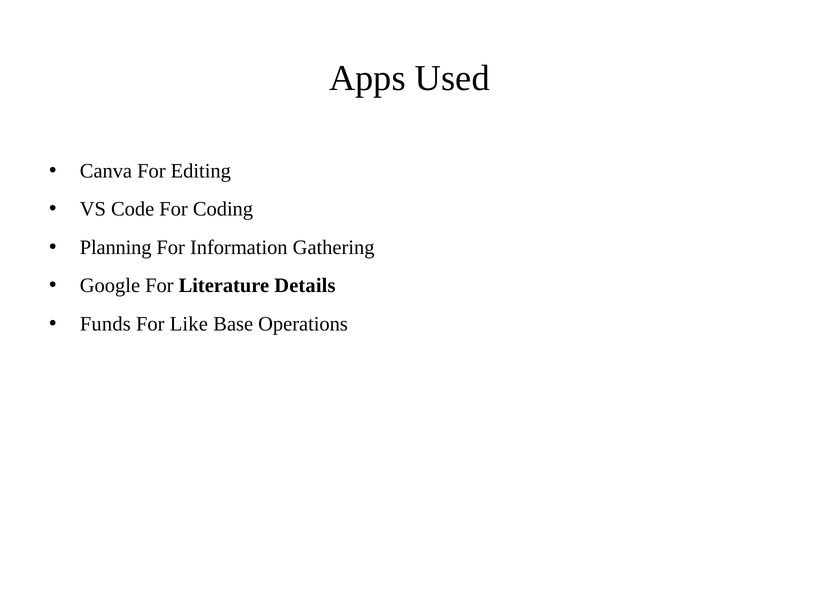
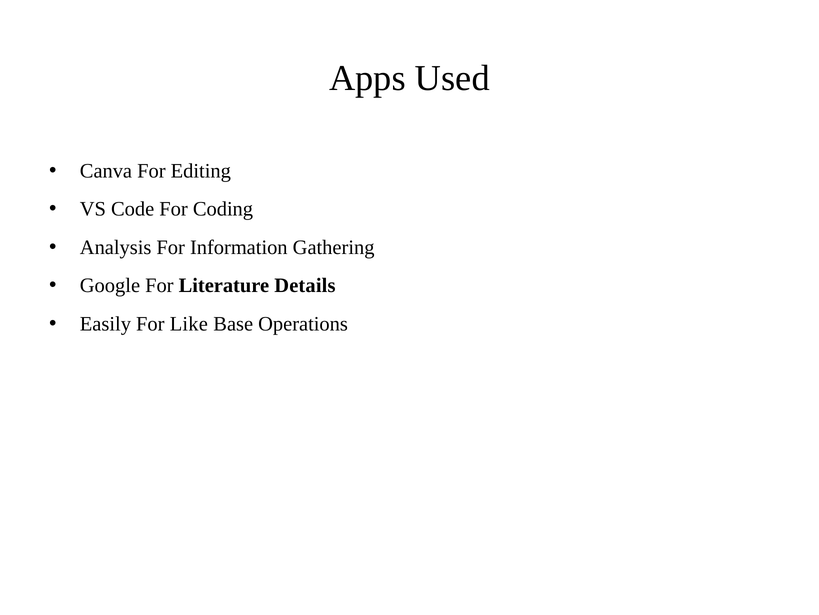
Planning: Planning -> Analysis (116, 247)
Funds: Funds -> Easily (105, 324)
